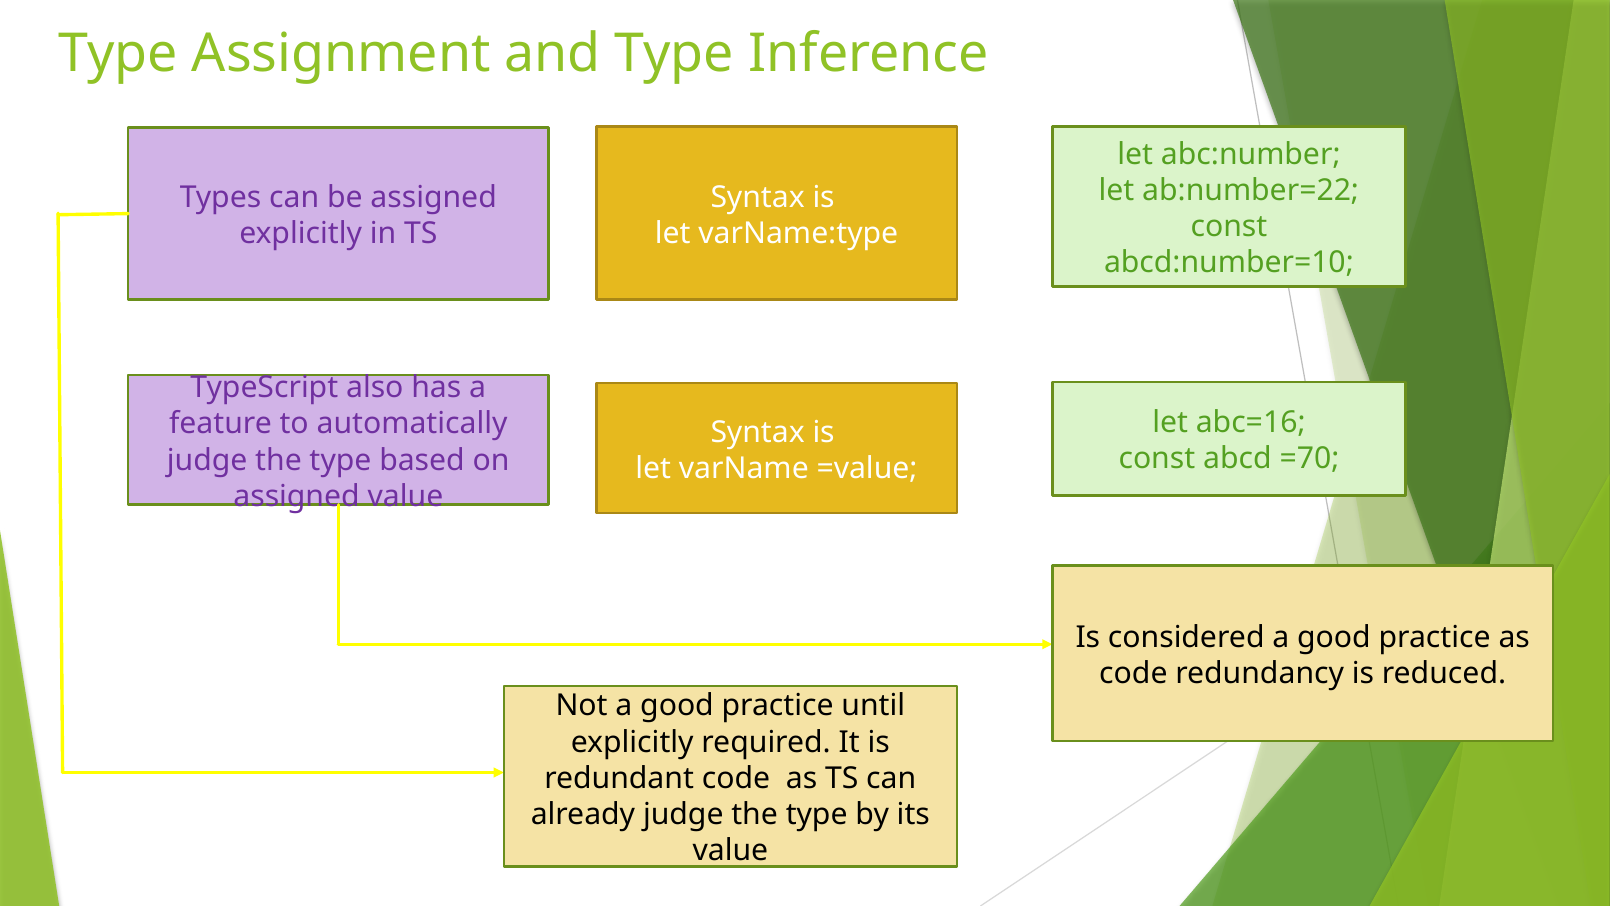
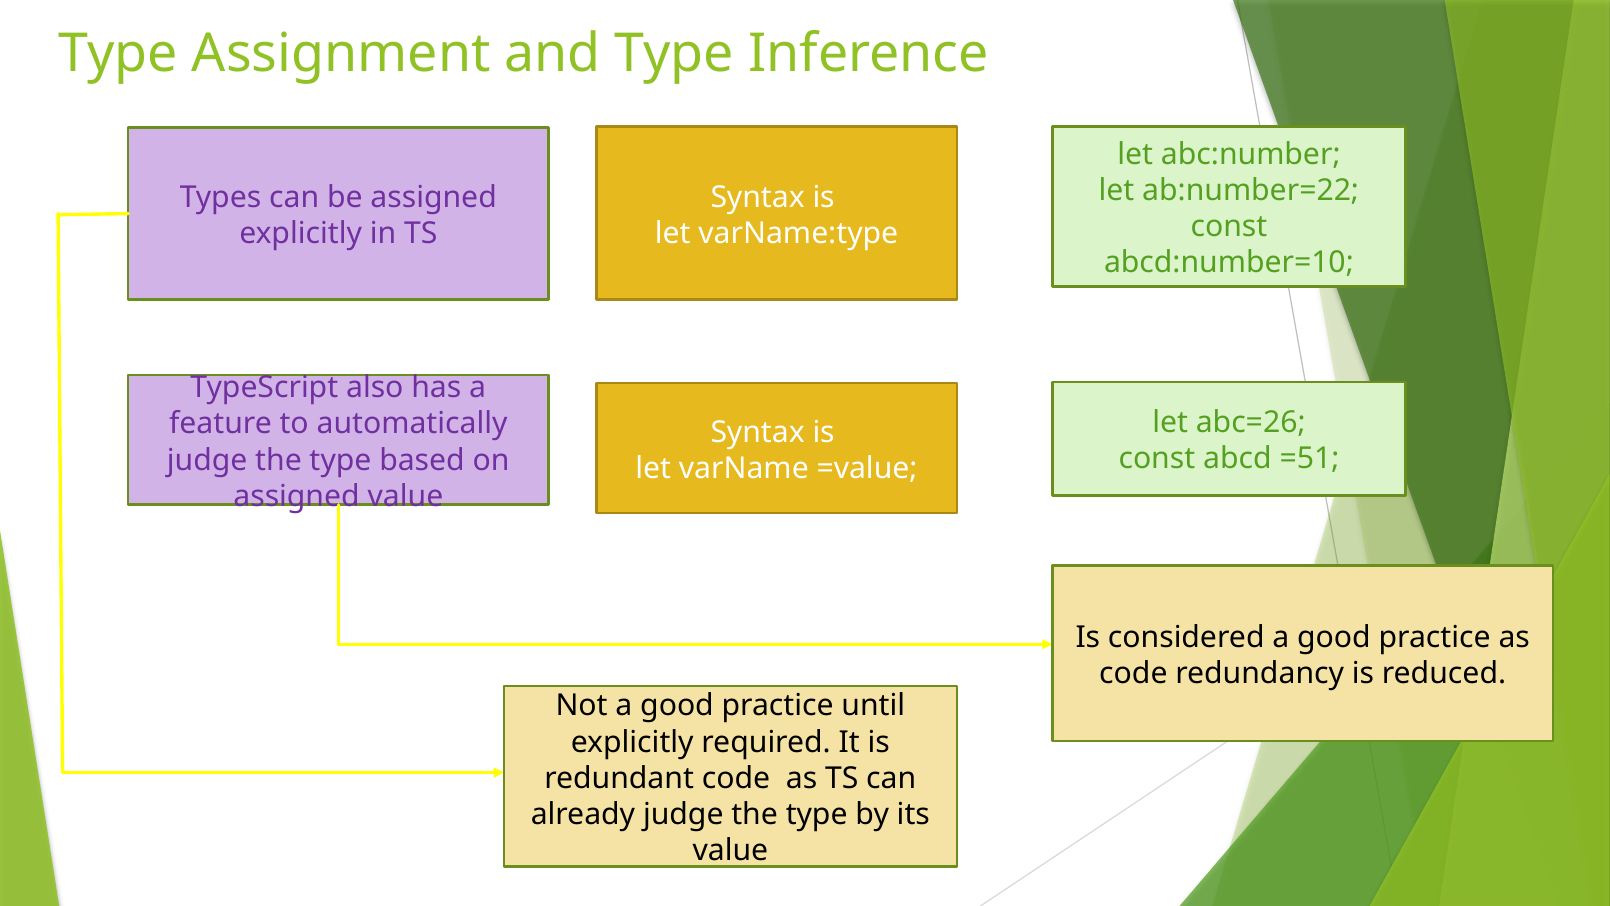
abc=16: abc=16 -> abc=26 (1251, 423)
=70: =70 -> =51 (1309, 459)
